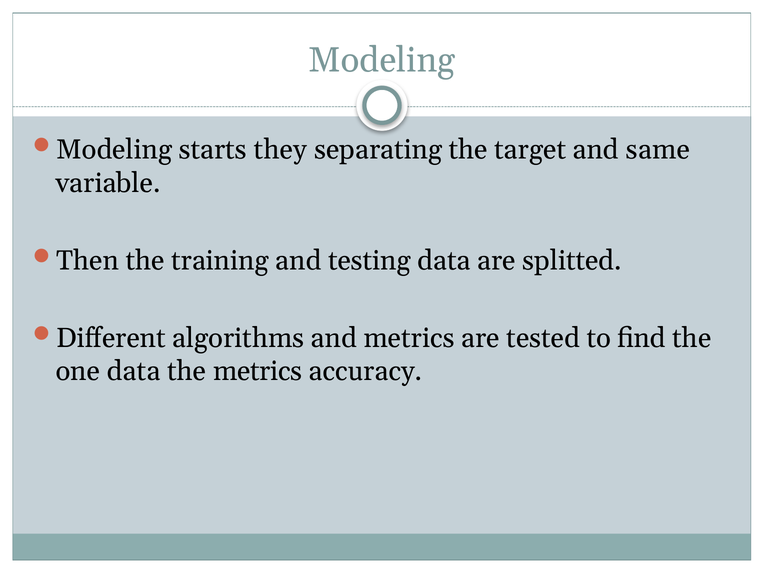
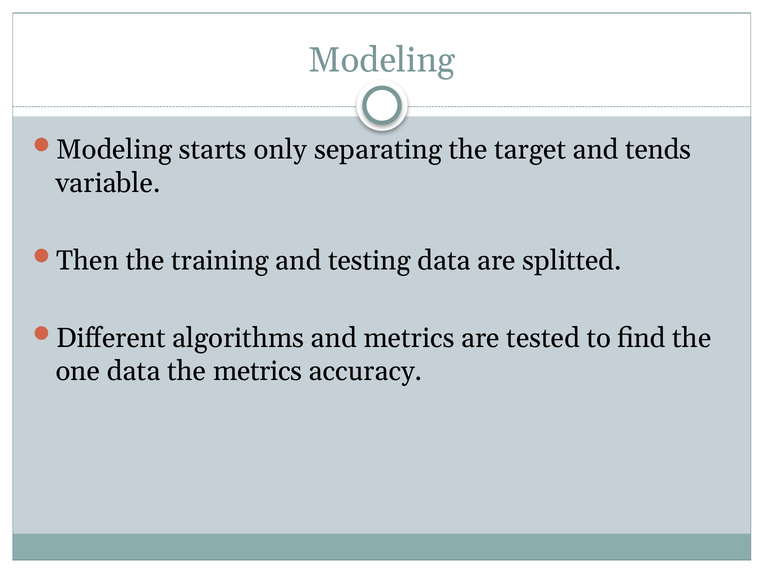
they: they -> only (280, 150)
same: same -> tends (658, 150)
